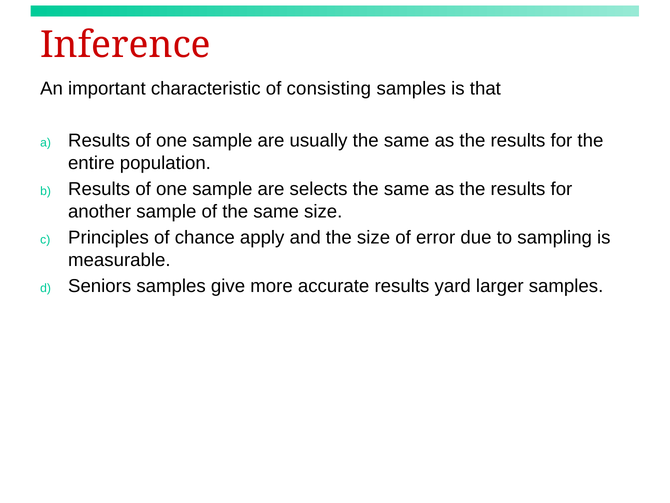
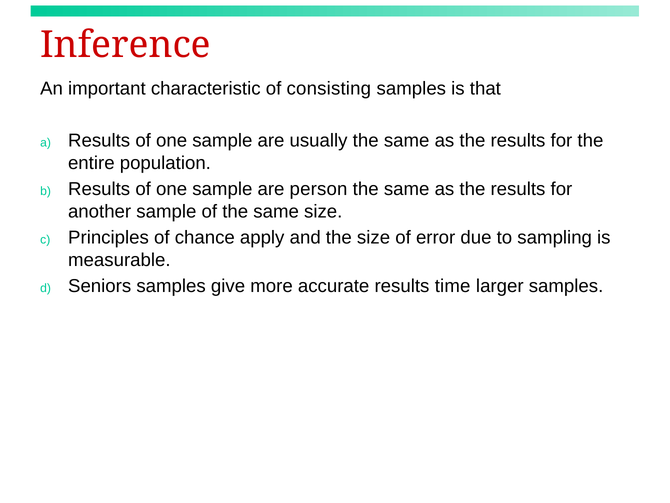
selects: selects -> person (318, 189)
yard: yard -> time (453, 286)
